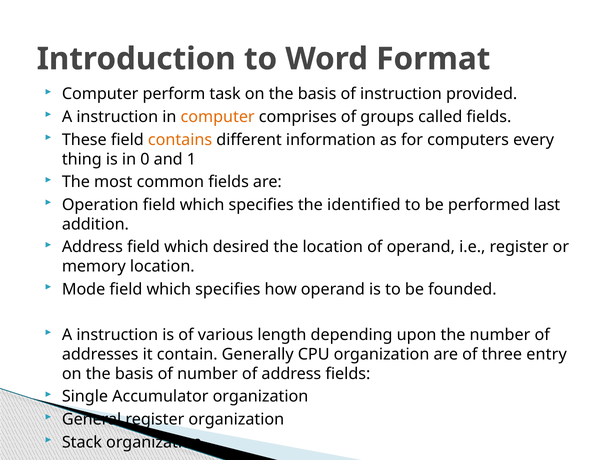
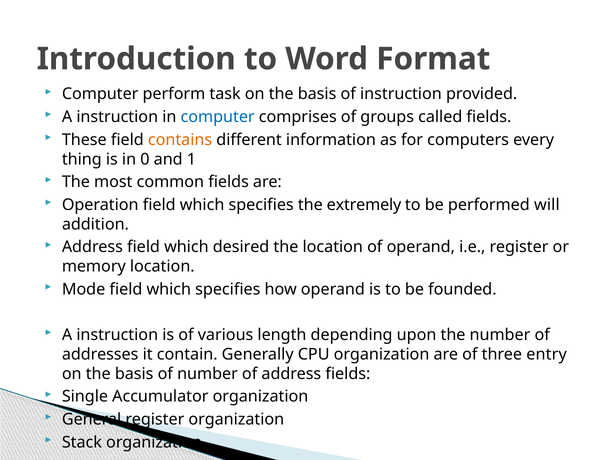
computer colour: orange -> blue (218, 117)
identified: identified -> extremely (364, 205)
last: last -> will (547, 205)
